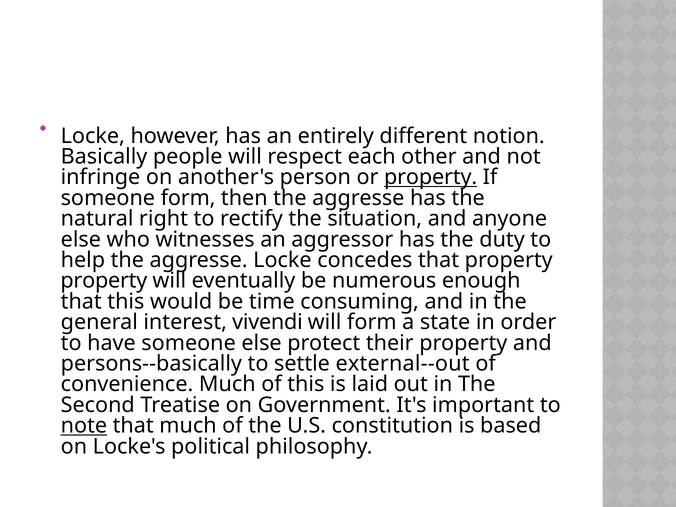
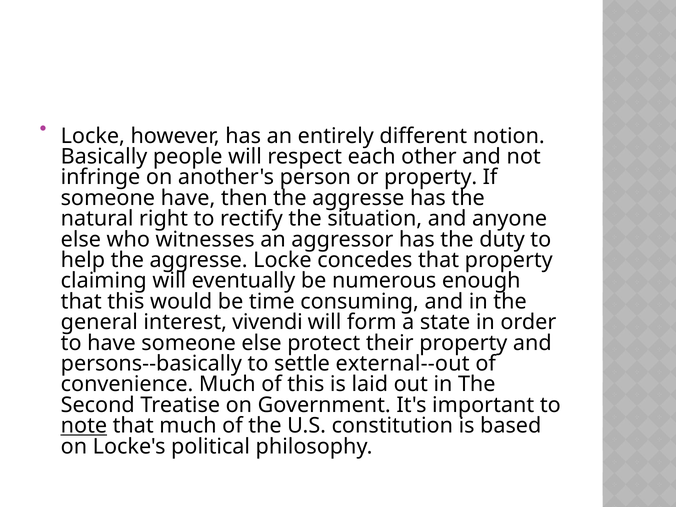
property underline: present -> none (431, 177)
someone form: form -> have (188, 198)
property: property -> claiming (104, 281)
